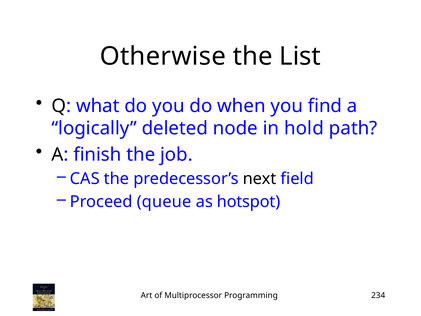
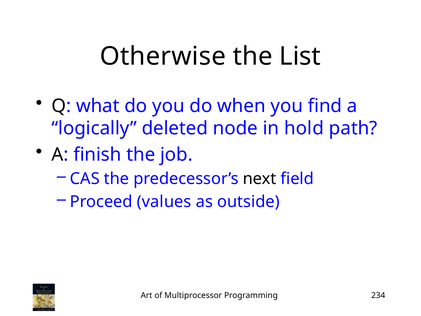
queue: queue -> values (164, 202)
hotspot: hotspot -> outside (248, 202)
